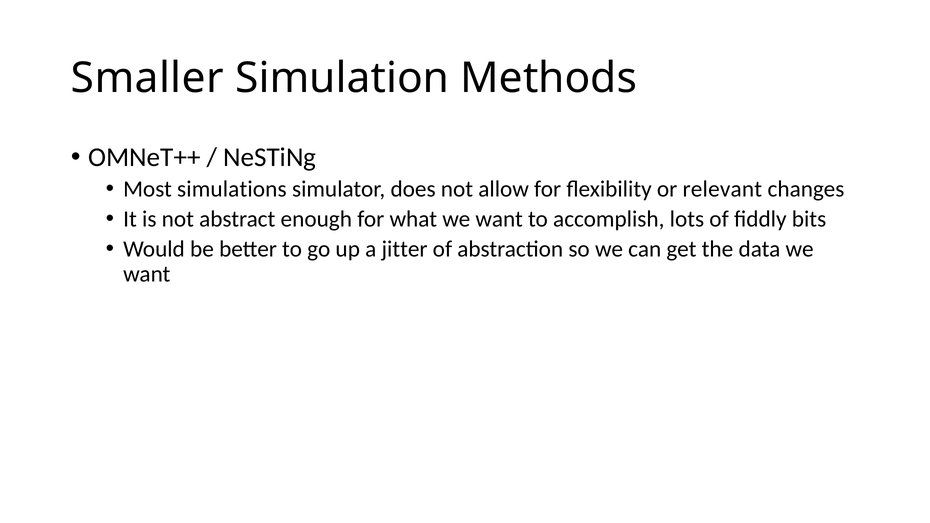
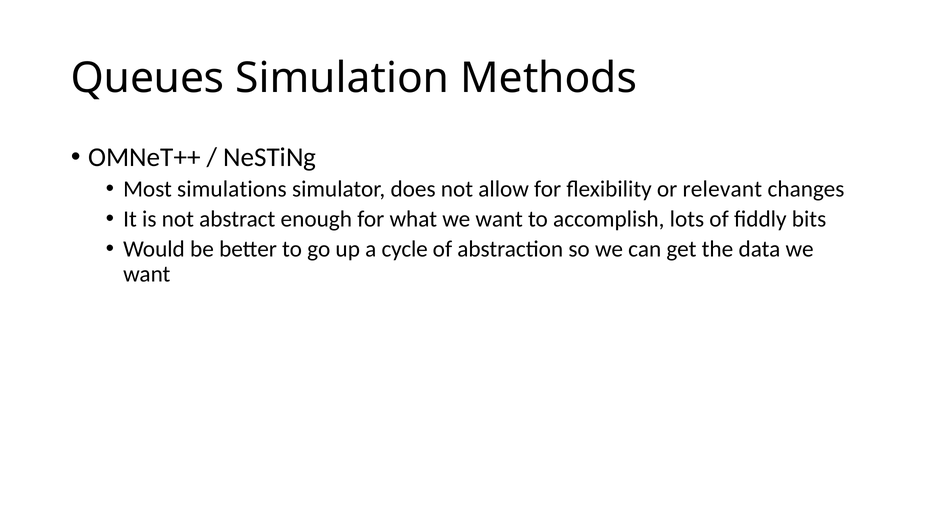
Smaller: Smaller -> Queues (148, 78)
jitter: jitter -> cycle (405, 249)
